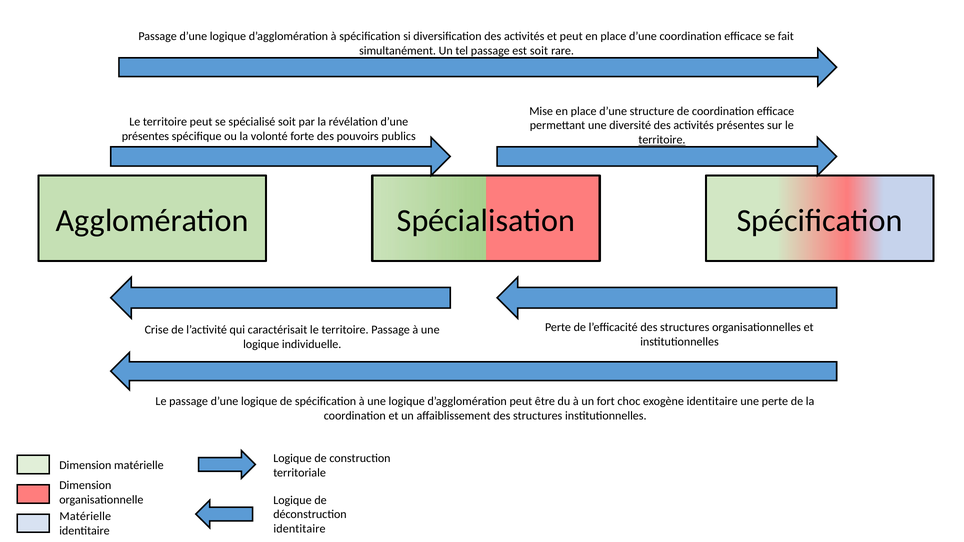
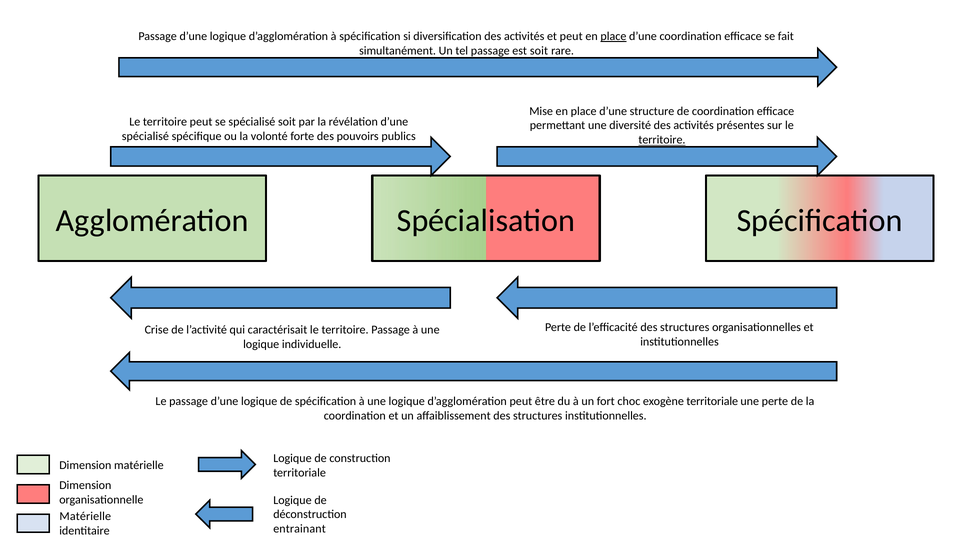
place underline: none -> present (613, 36)
présentes: présentes -> spécialisé (145, 136)
exogène identitaire: identitaire -> territoriale (712, 402)
identitaire: identitaire -> entrainant (300, 529)
